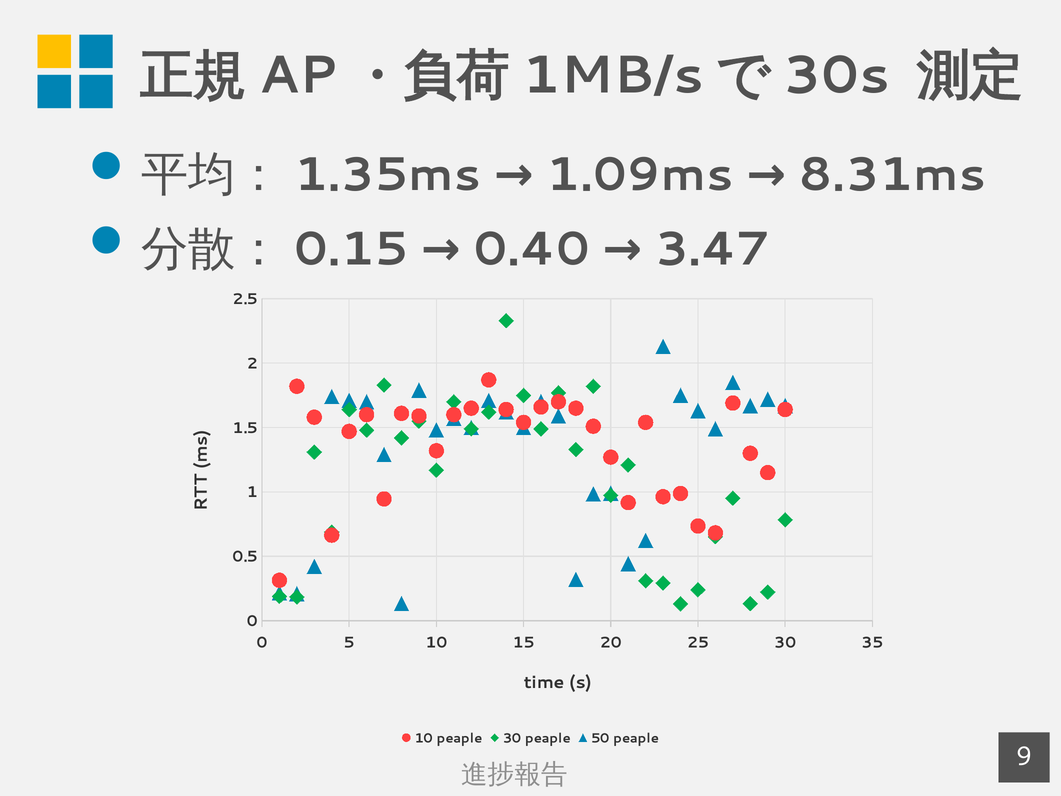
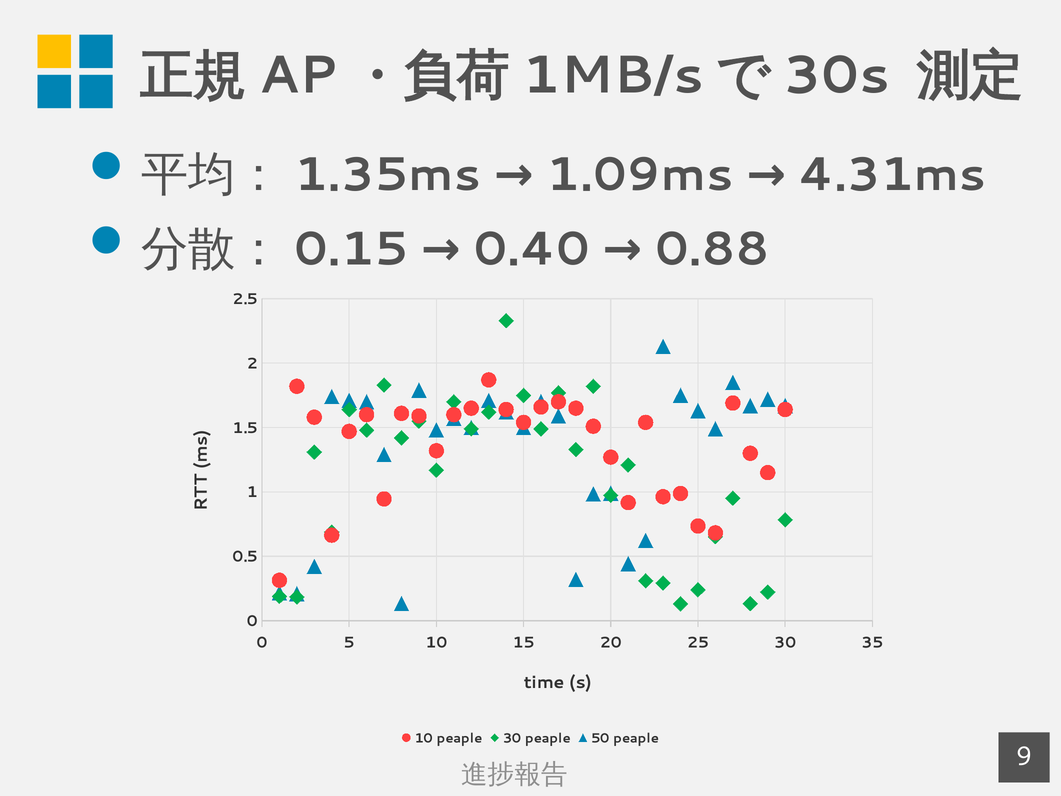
8.31ms: 8.31ms -> 4.31ms (892, 175)
3.47: 3.47 -> 0.88 (712, 249)
